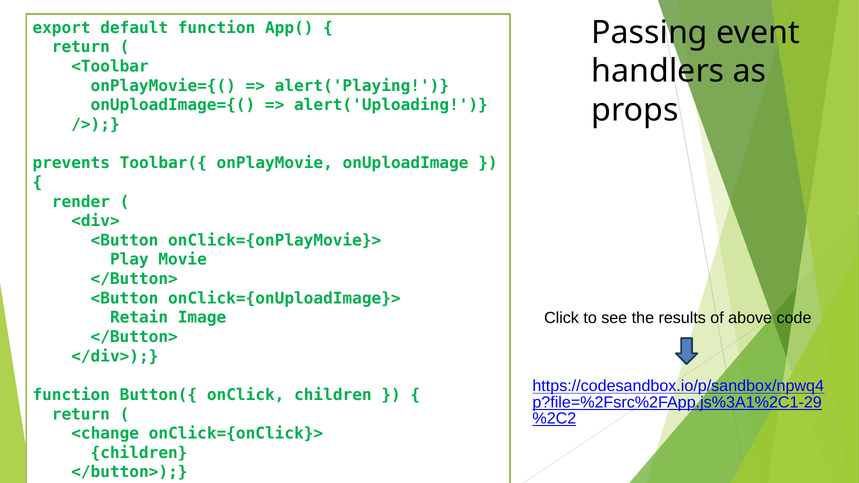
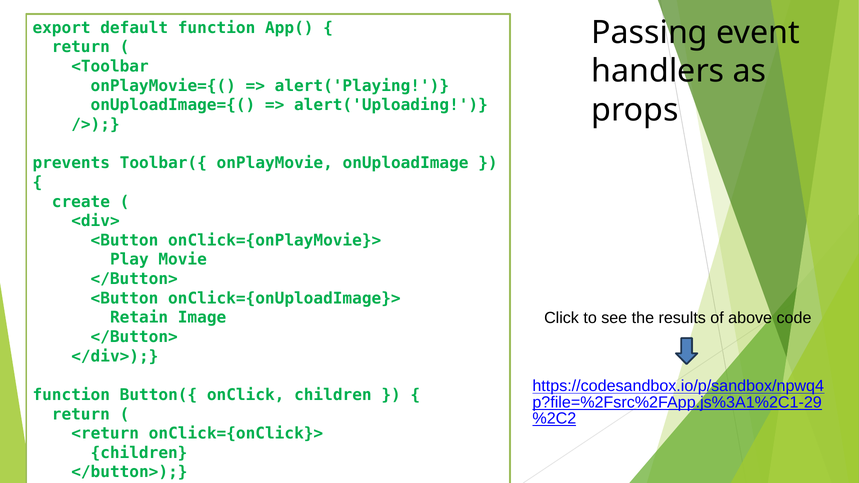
render: render -> create (81, 202)
<change: <change -> <return (105, 434)
